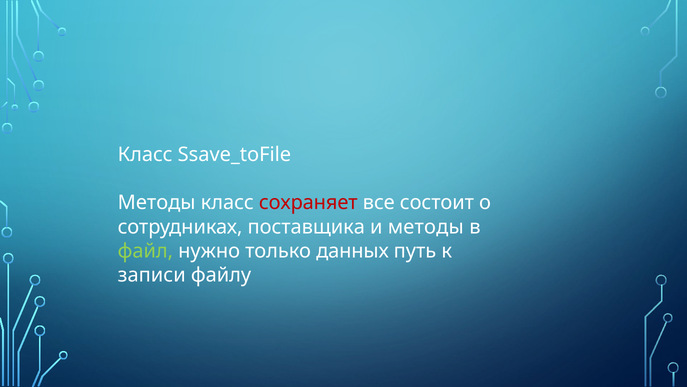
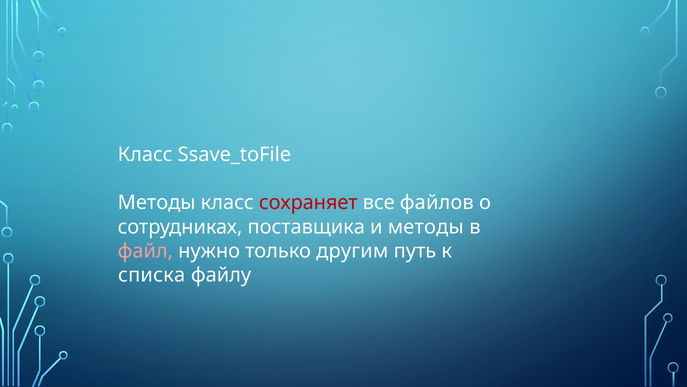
состоит: состоит -> файлов (437, 203)
файл colour: light green -> pink (145, 251)
данных: данных -> другим (352, 251)
записи: записи -> списка (152, 275)
